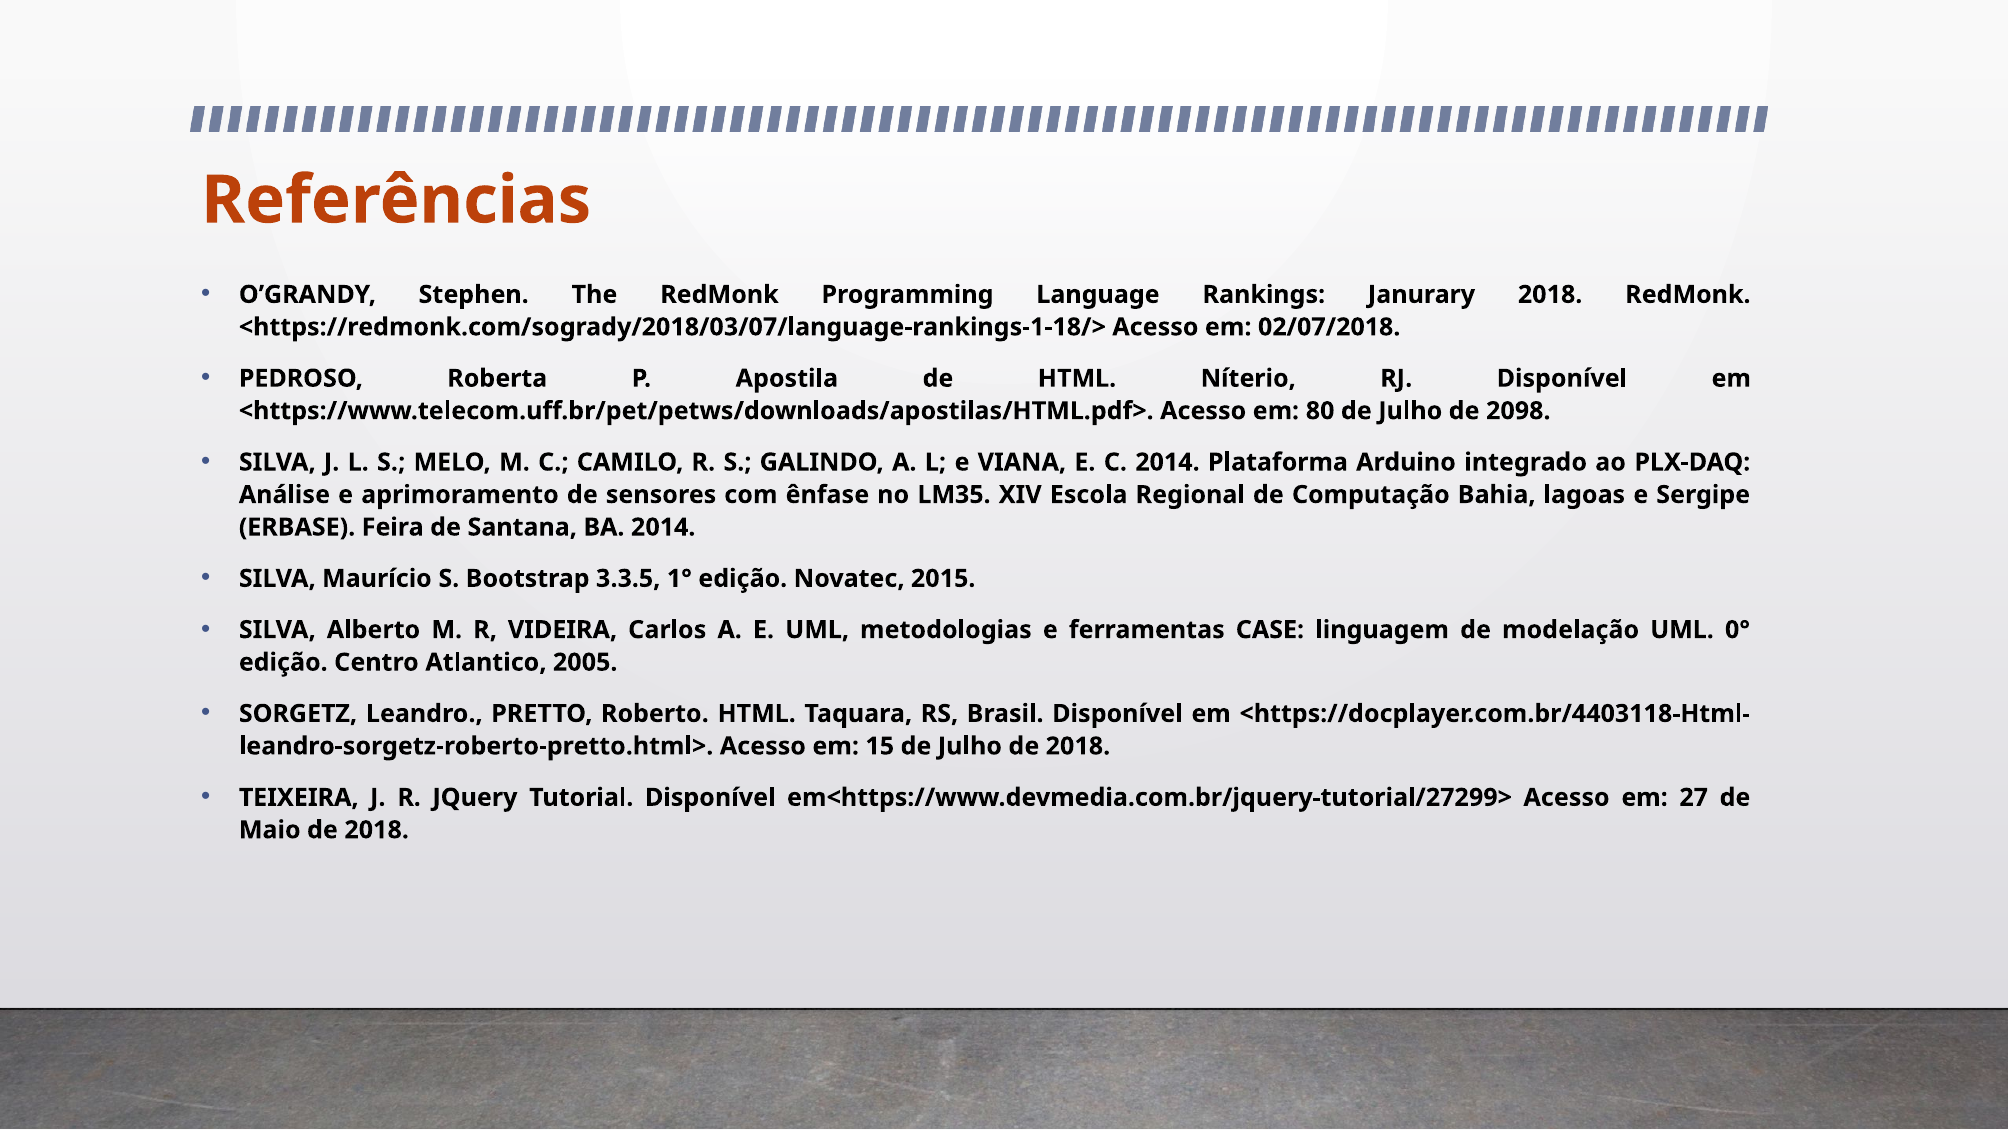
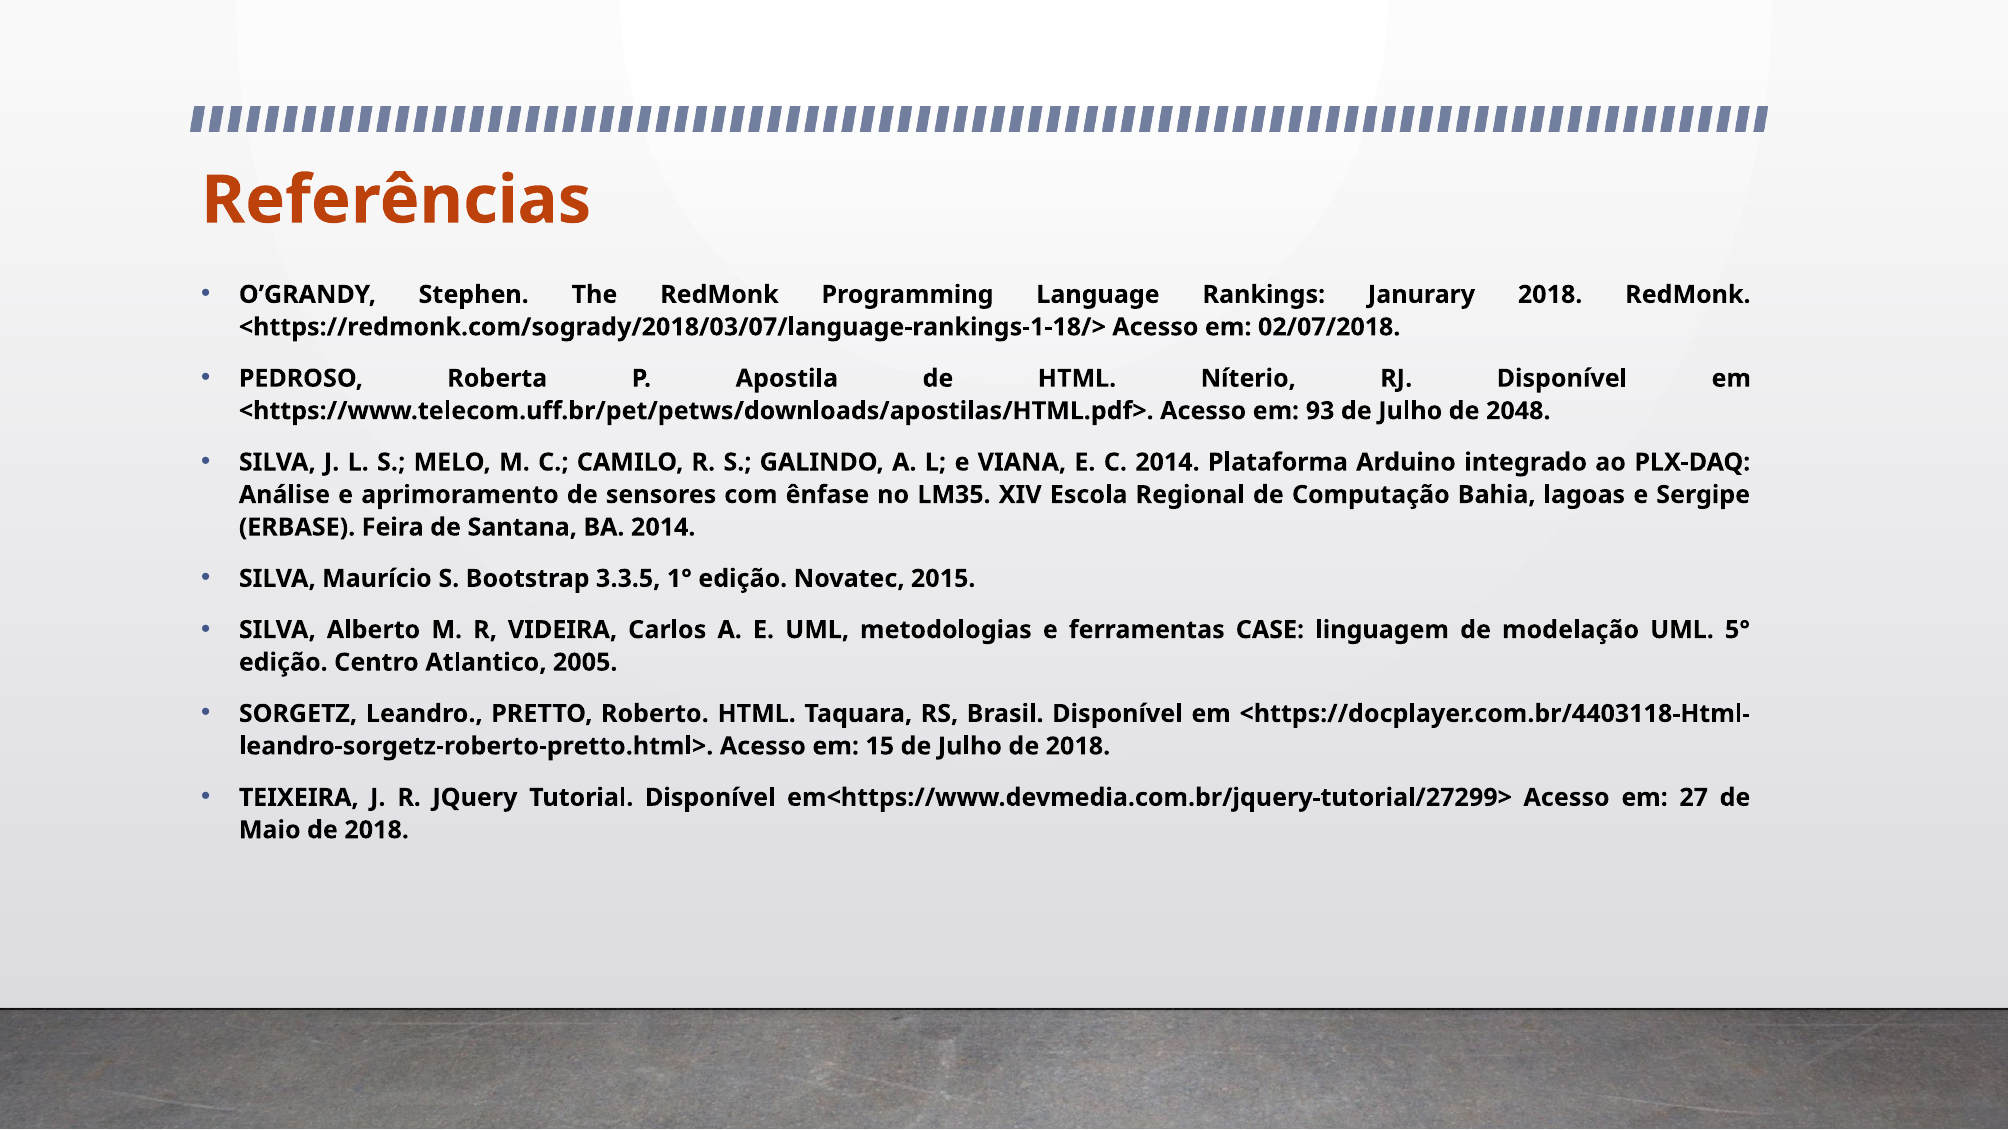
80: 80 -> 93 (1320, 411)
2098: 2098 -> 2048 (1518, 411)
0°: 0° -> 5° (1737, 630)
